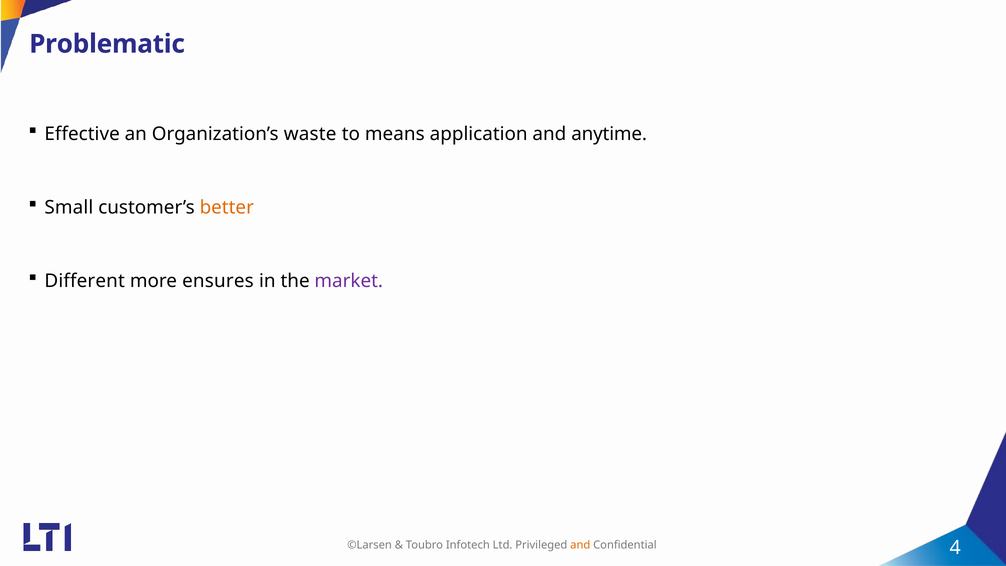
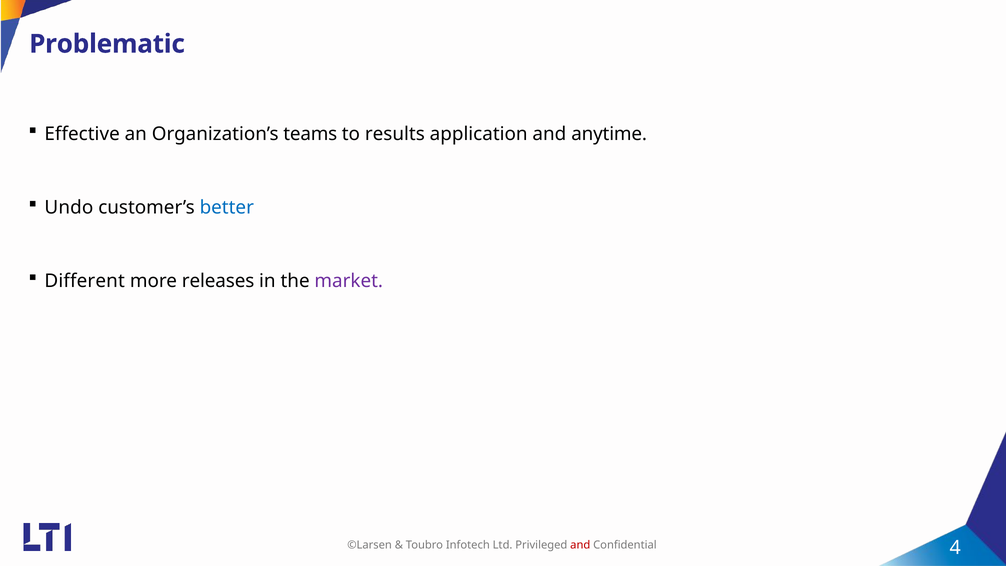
waste: waste -> teams (310, 134)
means: means -> results (395, 134)
Small: Small -> Undo (69, 208)
better colour: orange -> blue (227, 208)
ensures: ensures -> releases (218, 281)
and colour: orange -> red (580, 545)
